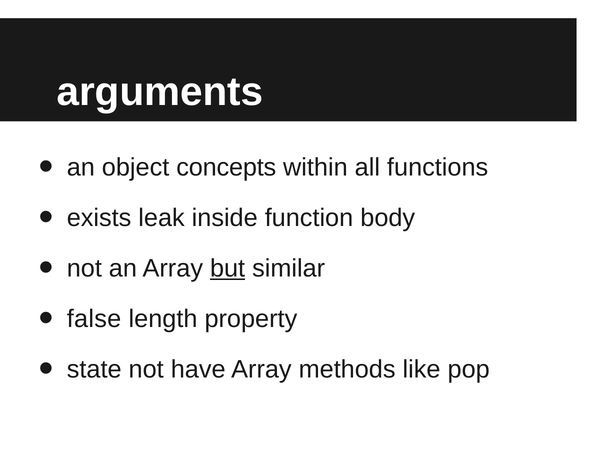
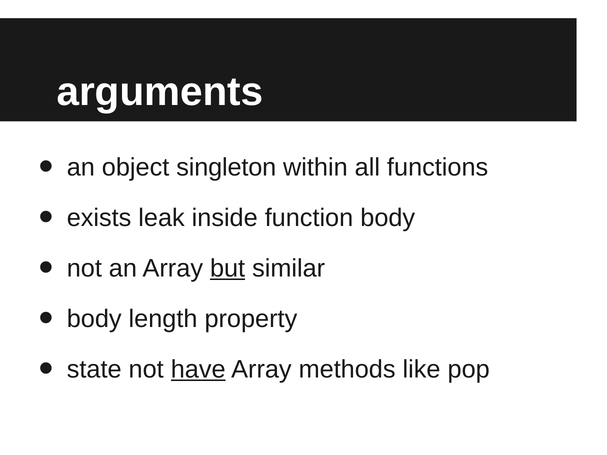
concepts: concepts -> singleton (226, 167)
false: false -> body (94, 319)
have underline: none -> present (198, 370)
